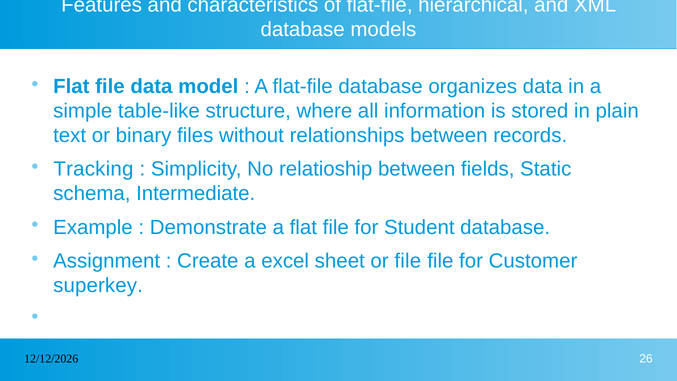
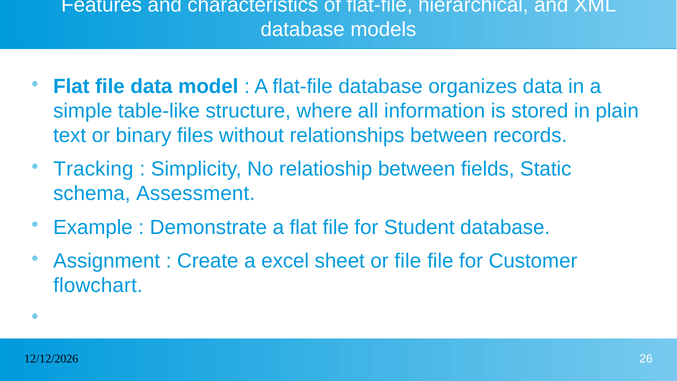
Intermediate: Intermediate -> Assessment (196, 194)
superkey: superkey -> flowchart (98, 285)
